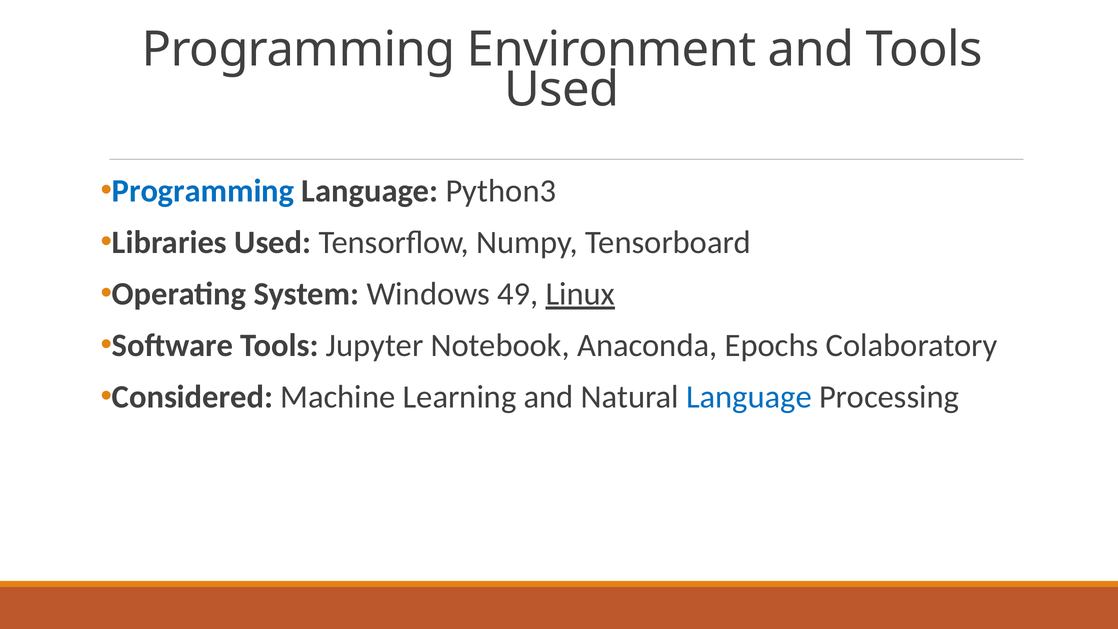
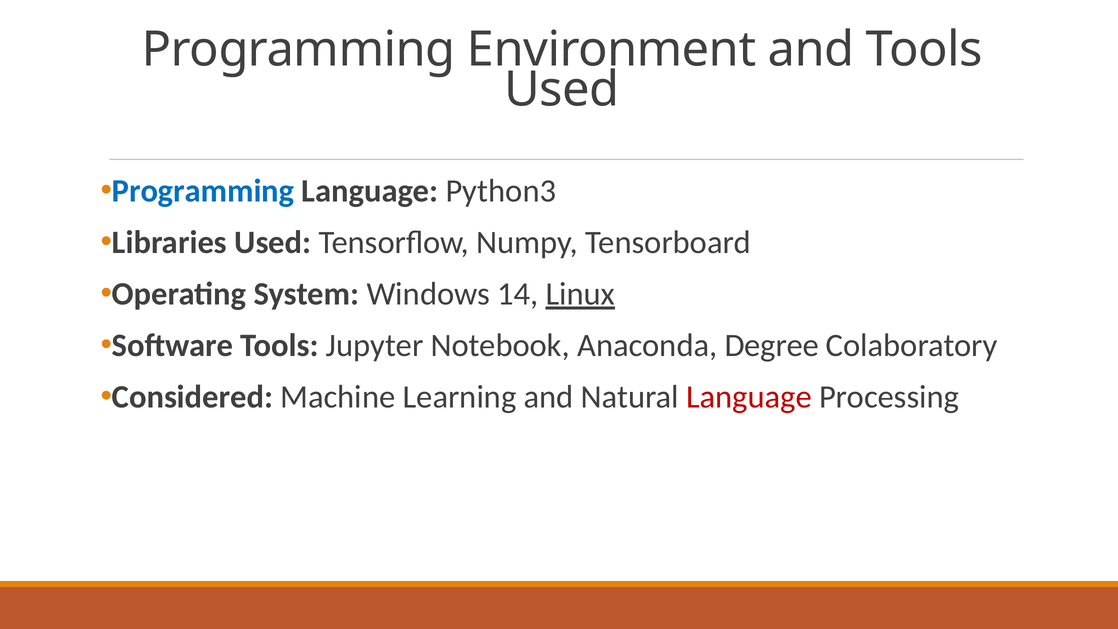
49: 49 -> 14 (518, 294)
Epochs: Epochs -> Degree (772, 345)
Language colour: blue -> red (749, 397)
